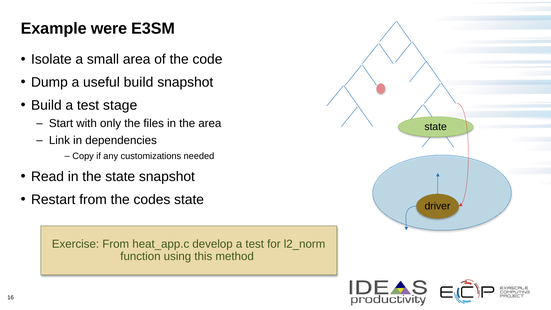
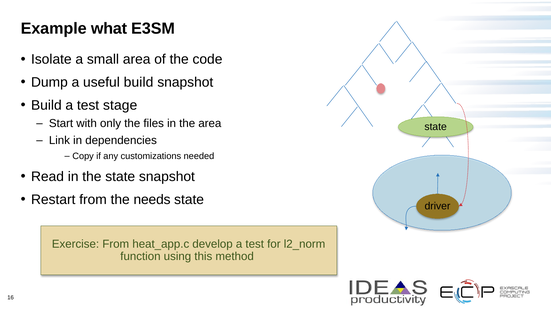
were: were -> what (109, 28)
codes: codes -> needs (152, 200)
